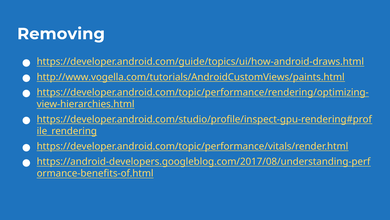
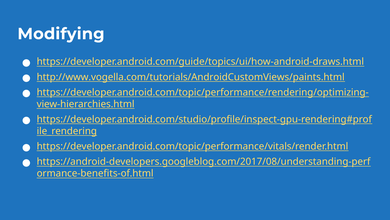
Removing: Removing -> Modifying (61, 34)
